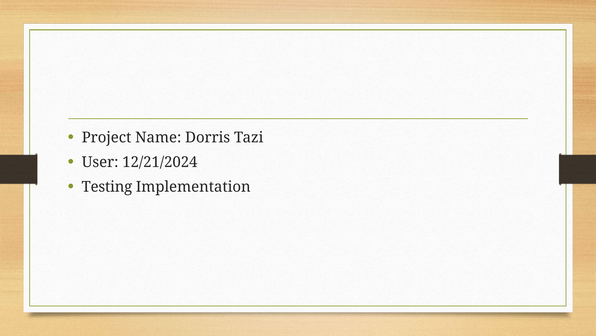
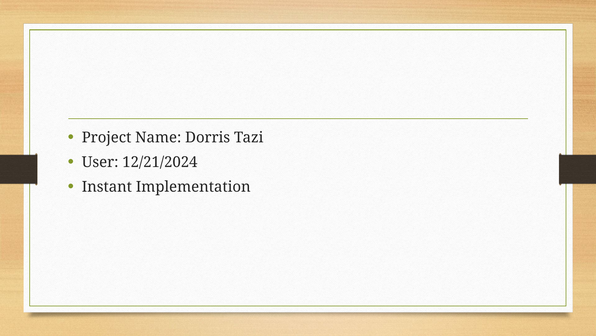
Testing: Testing -> Instant (107, 186)
